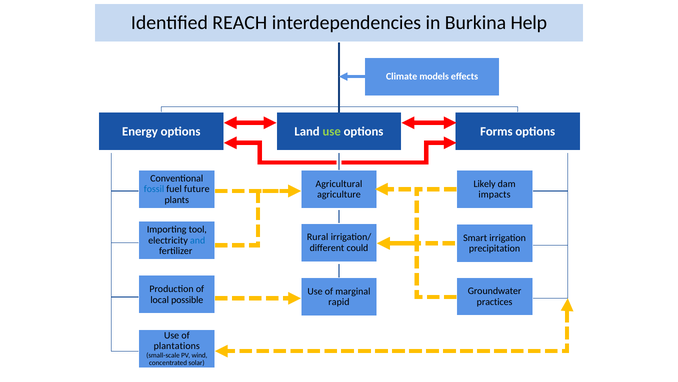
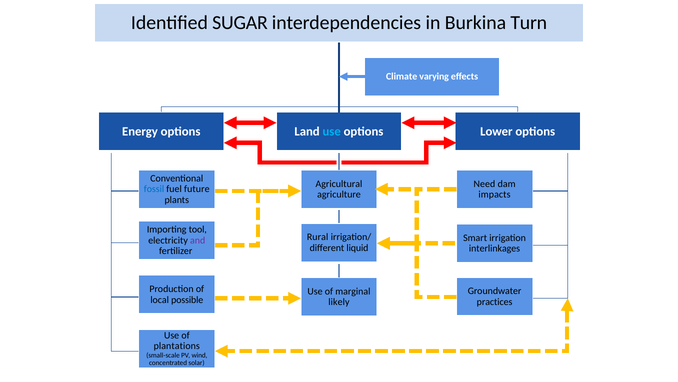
REACH: REACH -> SUGAR (240, 23)
Help: Help -> Turn (529, 23)
models: models -> varying (434, 76)
use colour: light green -> light blue (332, 131)
Forms: Forms -> Lower (496, 131)
Likely: Likely -> Need (484, 183)
and colour: blue -> purple (198, 240)
could: could -> liquid (357, 248)
precipitation: precipitation -> interlinkages (495, 248)
rapid: rapid -> likely (339, 302)
